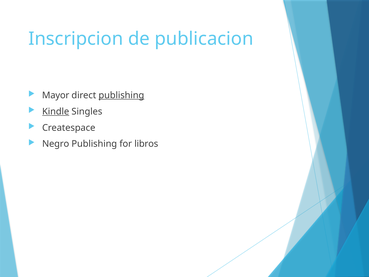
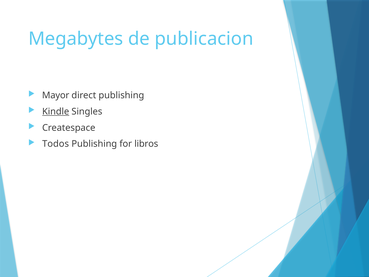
Inscripcion: Inscripcion -> Megabytes (76, 39)
publishing underline: present -> none (121, 95)
Negro: Negro -> Todos (56, 144)
